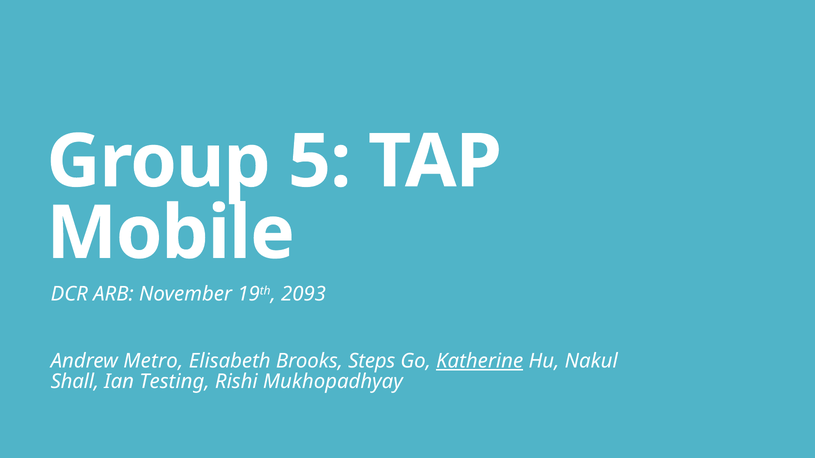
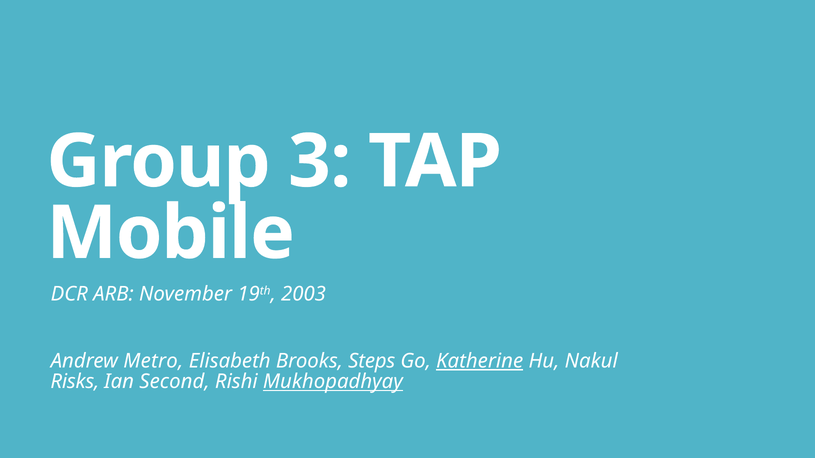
5: 5 -> 3 (320, 162)
2093: 2093 -> 2003 (304, 294)
Shall: Shall -> Risks (75, 382)
Testing: Testing -> Second (174, 382)
Mukhopadhyay underline: none -> present (333, 382)
